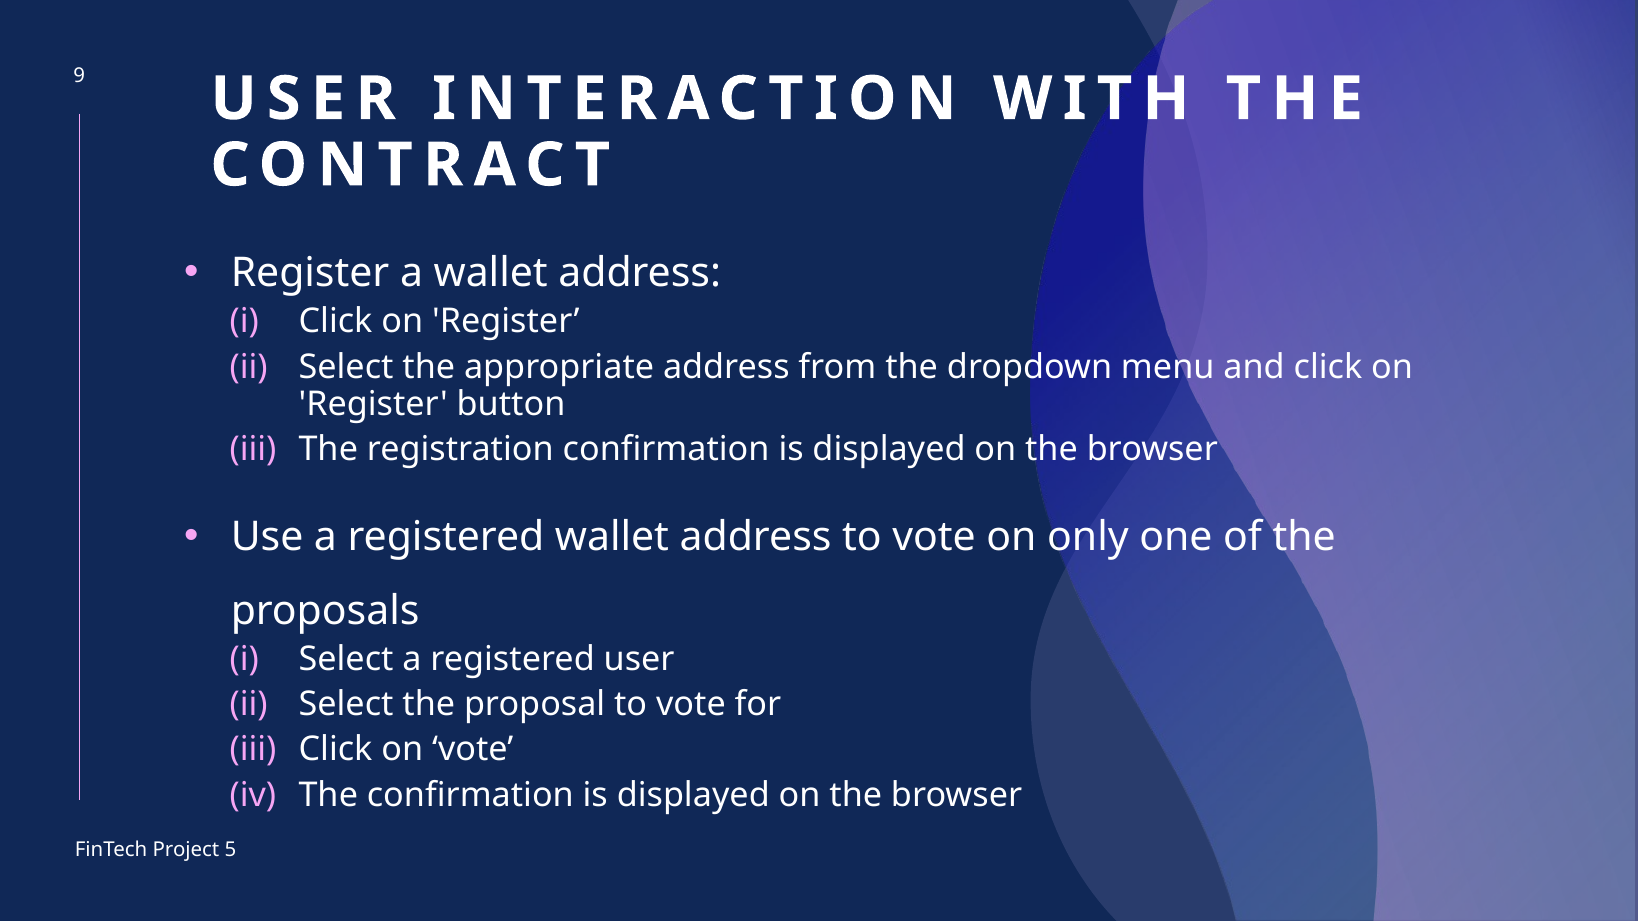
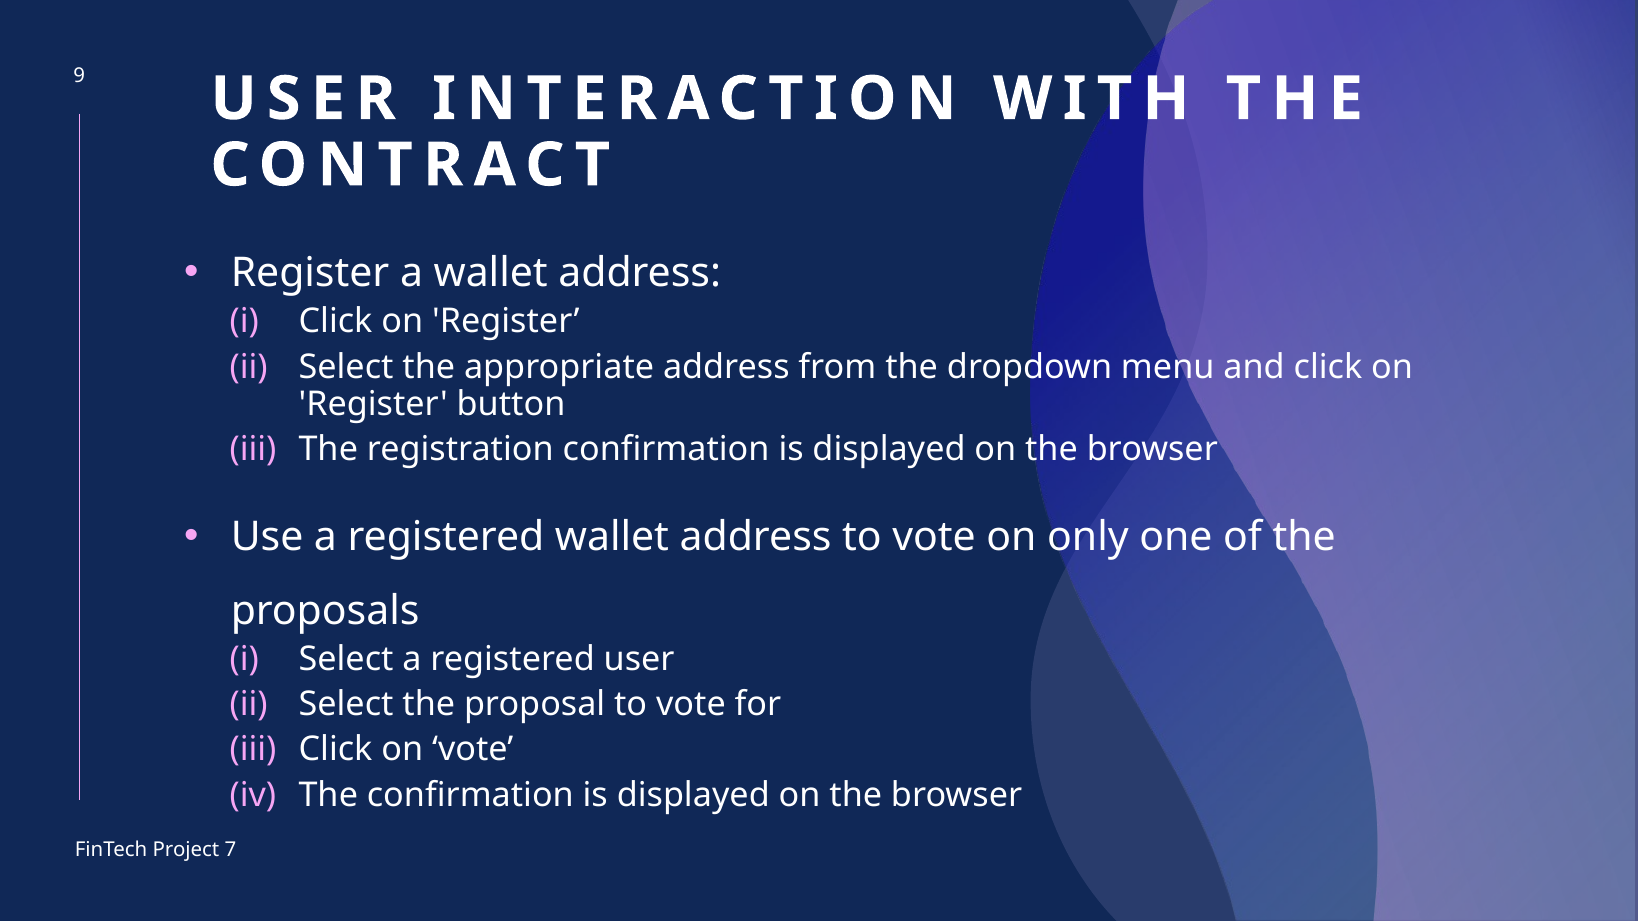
5: 5 -> 7 (230, 850)
